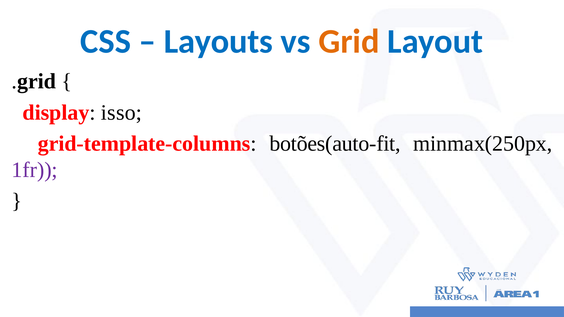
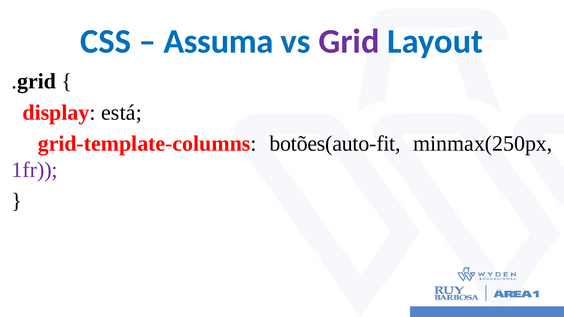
Layouts: Layouts -> Assuma (218, 42)
Grid colour: orange -> purple (349, 42)
isso: isso -> está (122, 113)
